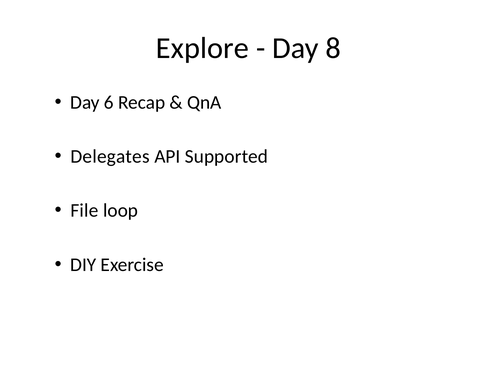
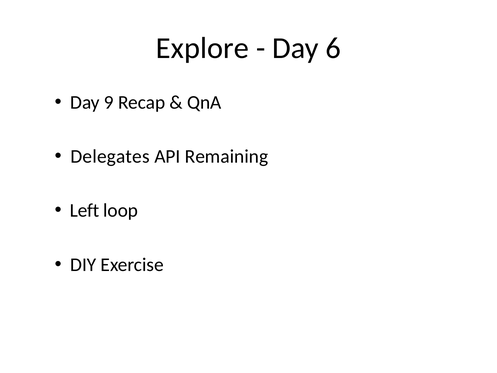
8: 8 -> 6 (333, 48)
6: 6 -> 9 (109, 102)
Supported: Supported -> Remaining (226, 156)
File: File -> Left (85, 210)
